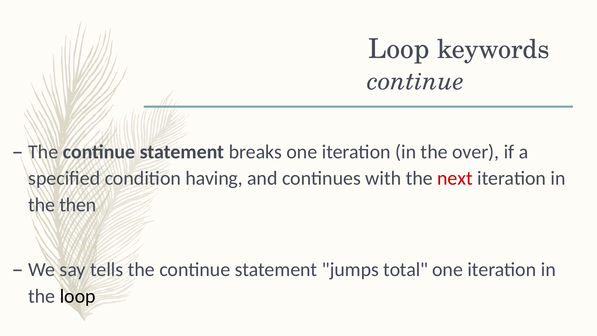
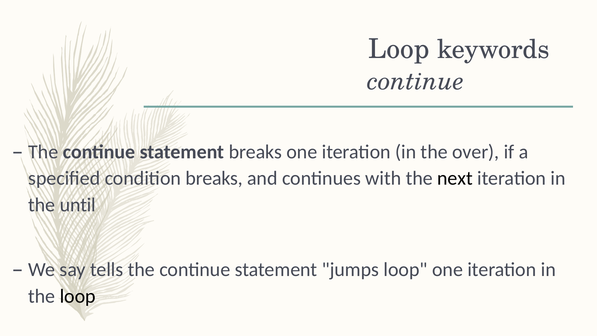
condition having: having -> breaks (214, 178)
next colour: red -> black (455, 178)
then: then -> until (78, 205)
jumps total: total -> loop (406, 269)
